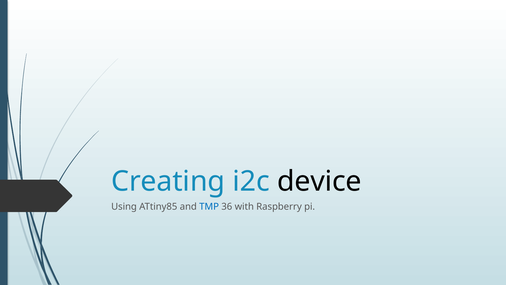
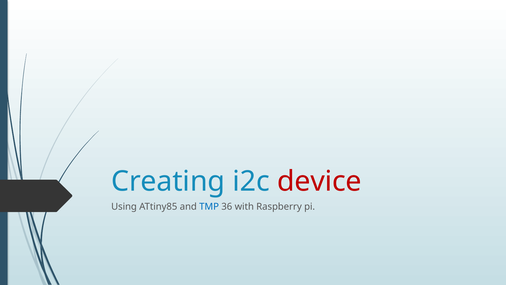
device colour: black -> red (319, 181)
